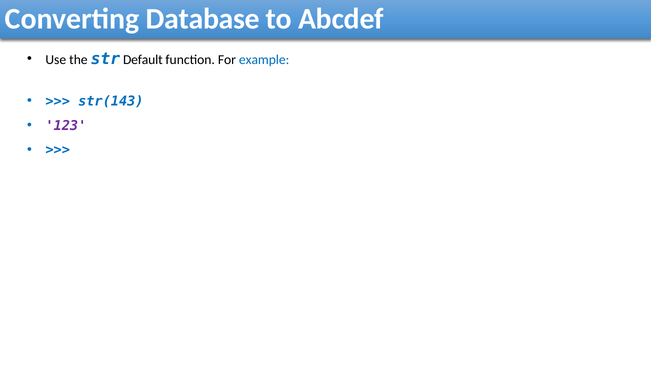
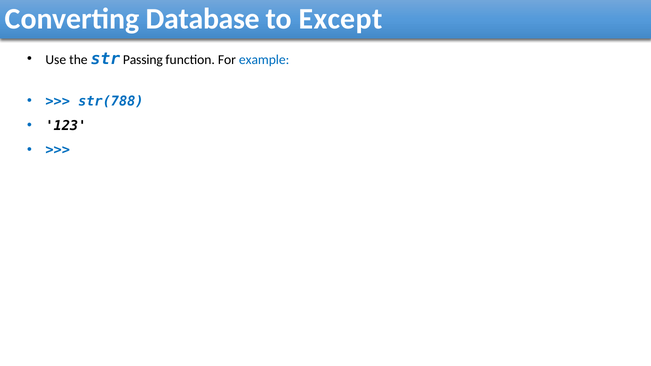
Abcdef: Abcdef -> Except (341, 19)
Default: Default -> Passing (143, 60)
str(143: str(143 -> str(788 (111, 101)
123 colour: purple -> black (66, 126)
